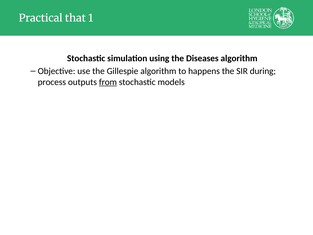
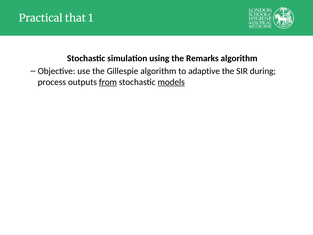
Diseases: Diseases -> Remarks (202, 58)
happens: happens -> adaptive (204, 71)
models underline: none -> present (171, 82)
